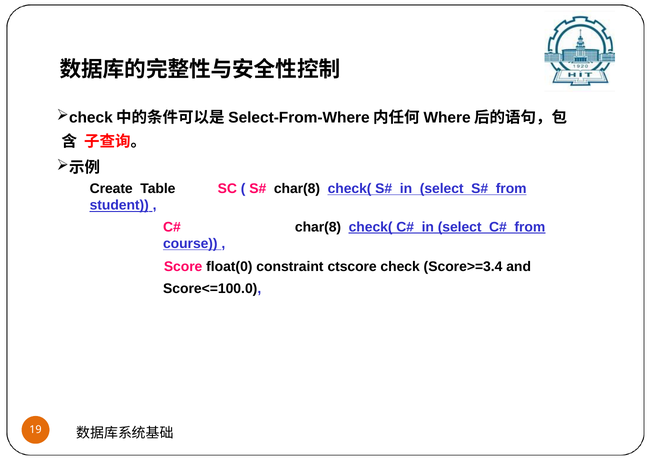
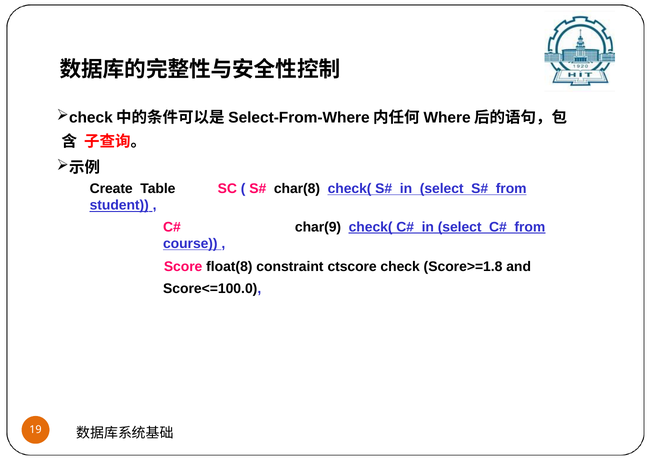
char(8: char(8 -> char(9 (318, 227)
float(0: float(0 -> float(8 (229, 267)
Score>=3.4: Score>=3.4 -> Score>=1.8 (463, 267)
